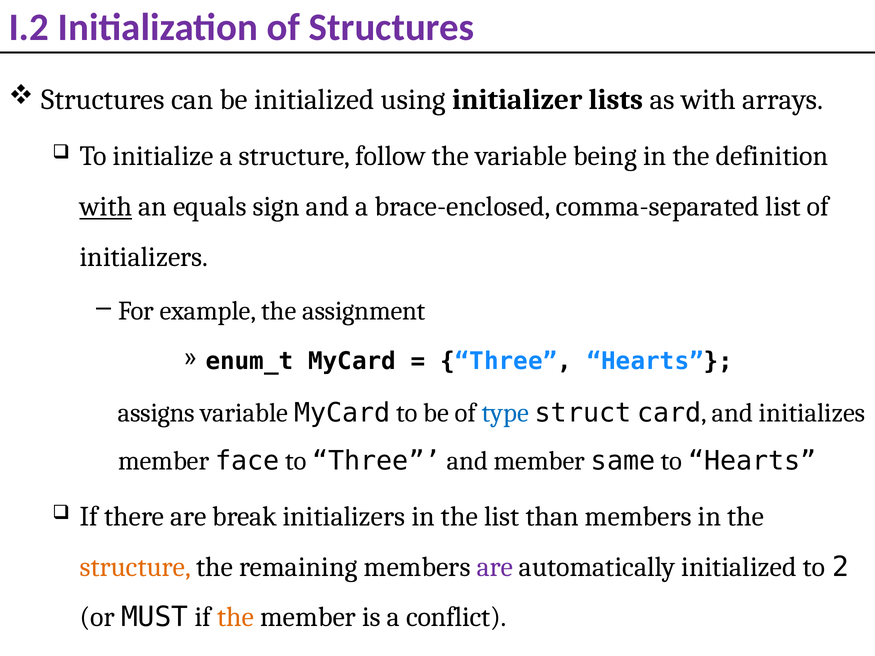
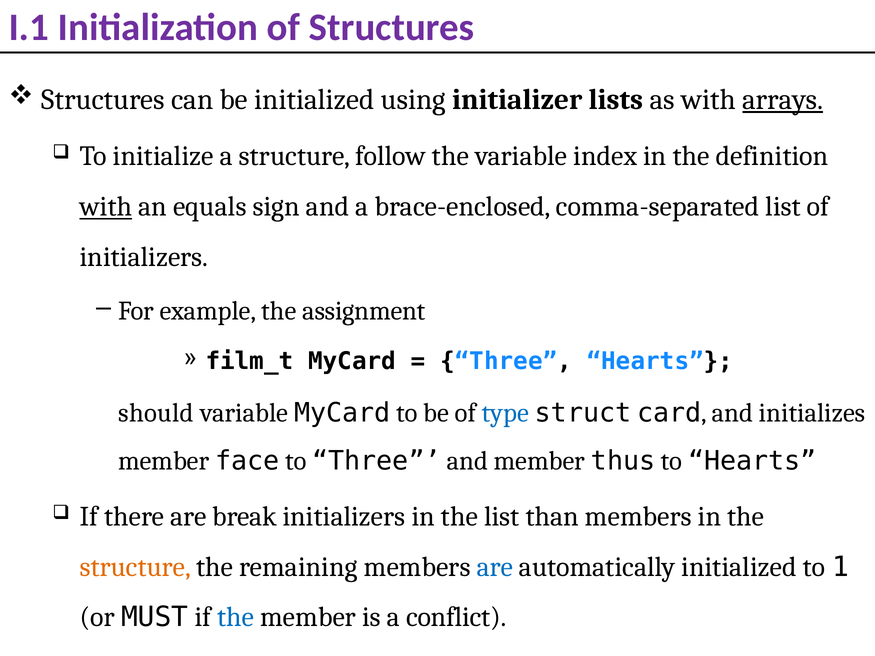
I.2: I.2 -> I.1 (29, 28)
arrays underline: none -> present (783, 100)
being: being -> index (605, 156)
enum_t: enum_t -> film_t (249, 361)
assigns: assigns -> should (156, 413)
same: same -> thus (623, 461)
are colour: purple -> blue (495, 567)
2: 2 -> 1 (841, 567)
the colour: orange -> blue (236, 618)
